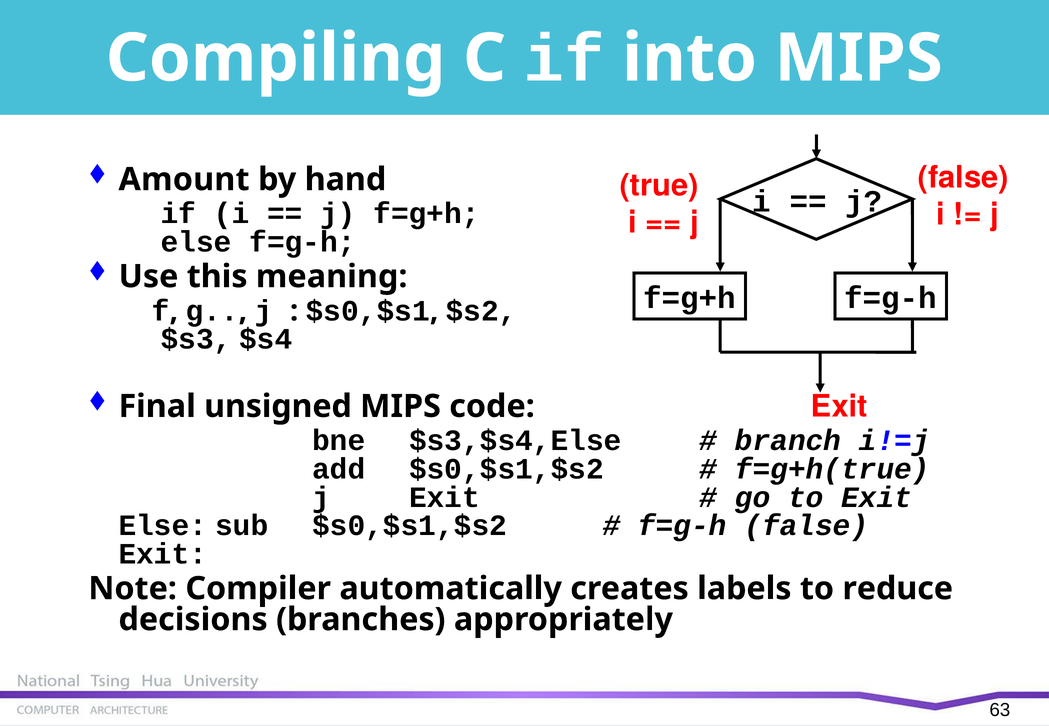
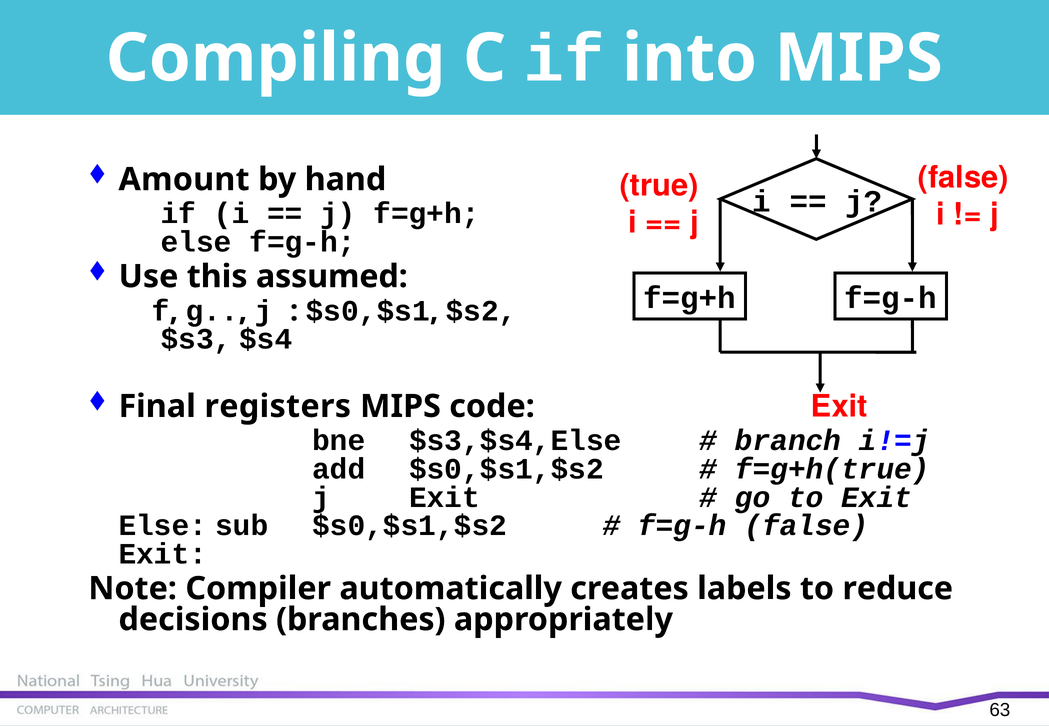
meaning: meaning -> assumed (332, 277)
unsigned: unsigned -> registers (278, 406)
